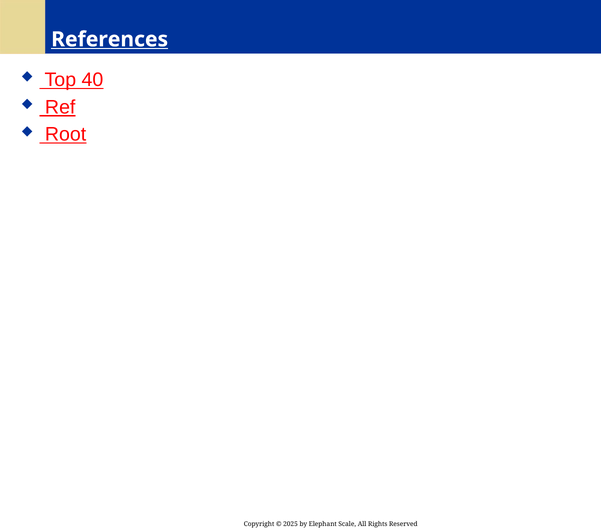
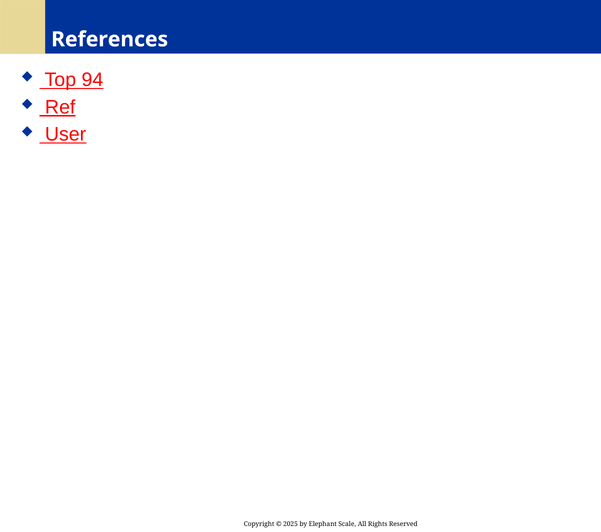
References underline: present -> none (110, 39)
40: 40 -> 94 (92, 80)
Root: Root -> User (66, 135)
